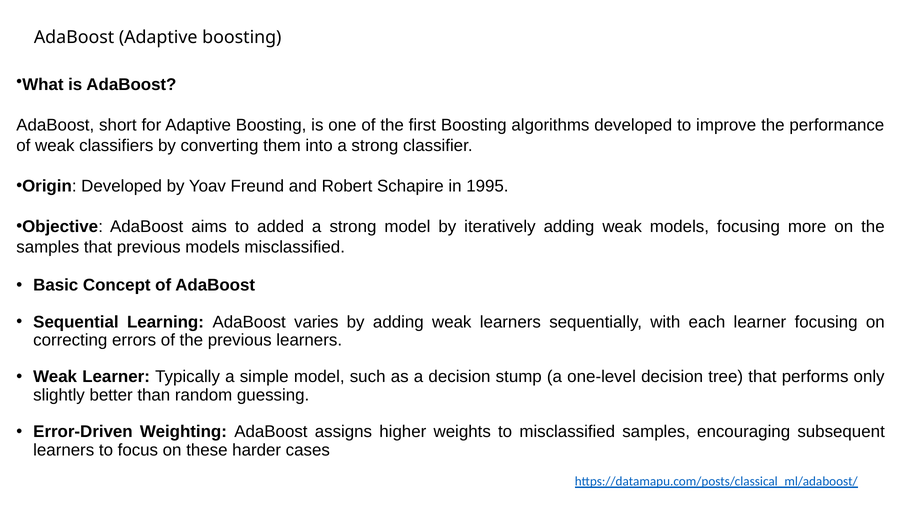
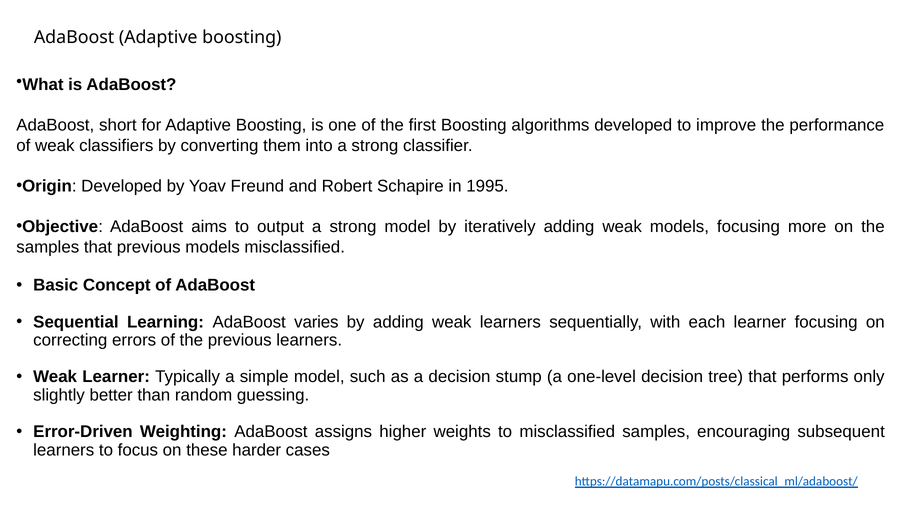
added: added -> output (281, 226)
